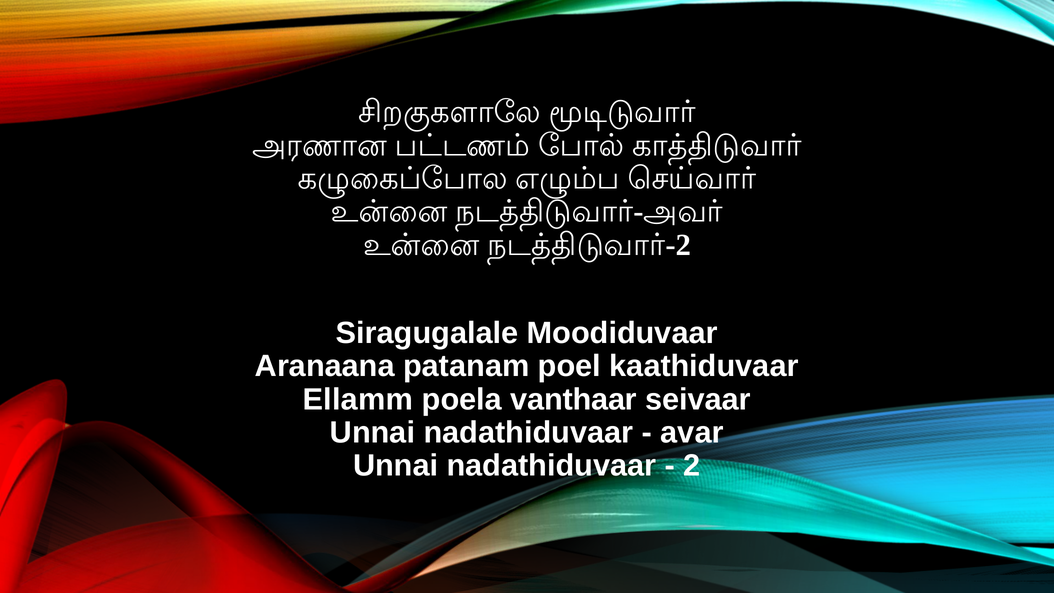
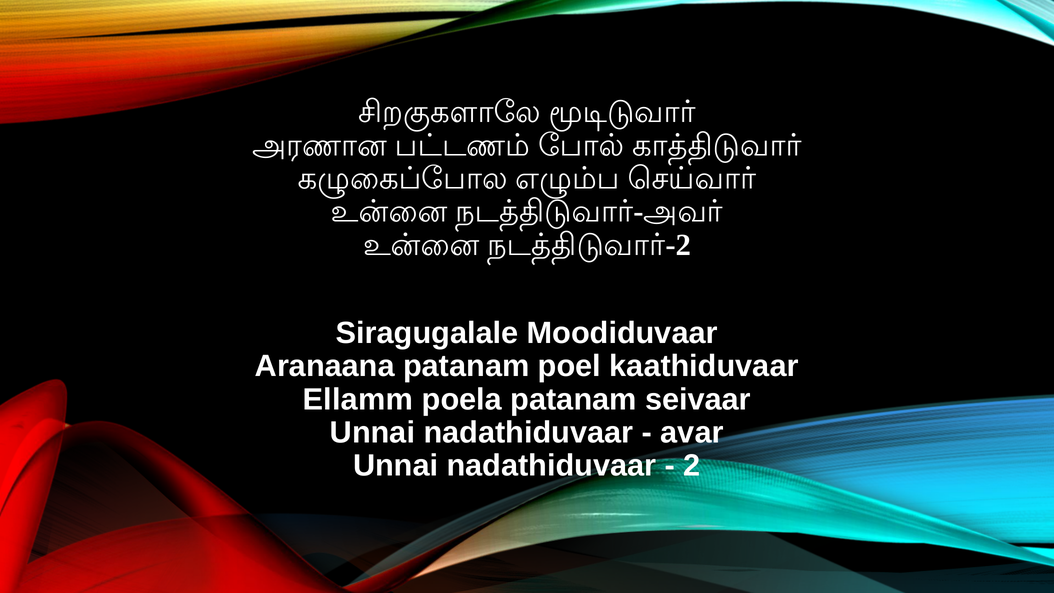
poela vanthaar: vanthaar -> patanam (574, 399)
